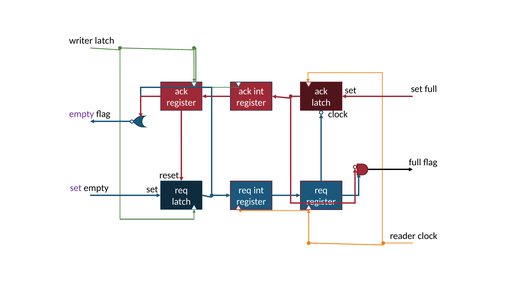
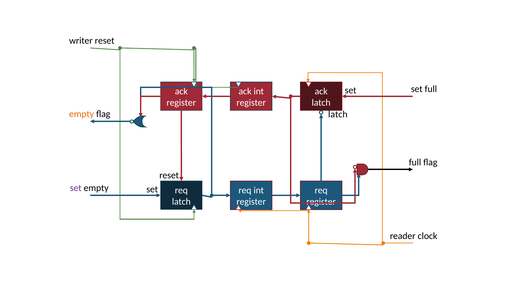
writer latch: latch -> reset (105, 41)
empty colour: purple -> orange (82, 114)
clock: clock -> latch (338, 114)
